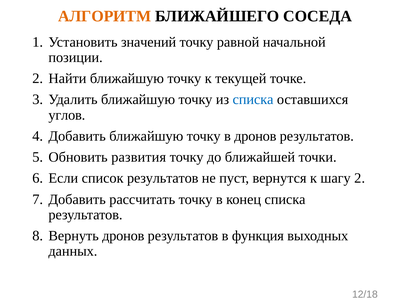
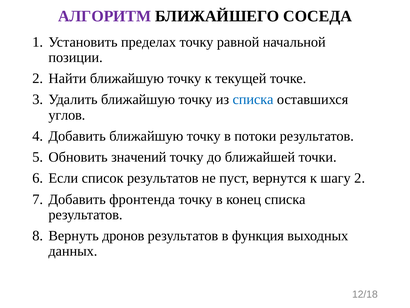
АЛГОРИТМ colour: orange -> purple (105, 16)
значений: значений -> пределах (149, 42)
в дронов: дронов -> потоки (255, 136)
развития: развития -> значений (139, 157)
рассчитать: рассчитать -> фронтенда (142, 199)
